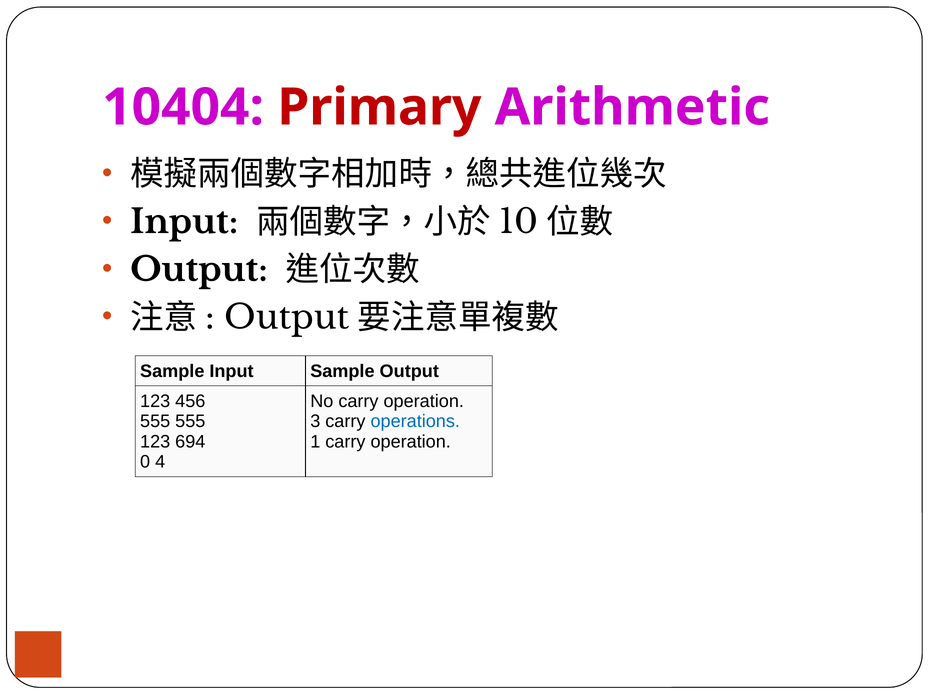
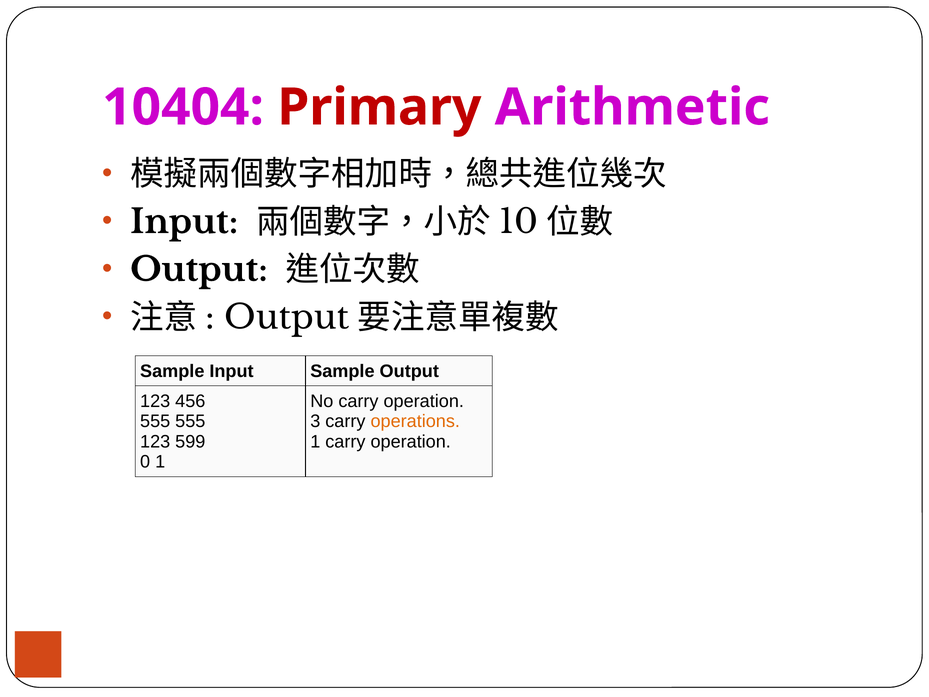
operations colour: blue -> orange (415, 421)
694: 694 -> 599 (190, 442)
0 4: 4 -> 1 (160, 462)
